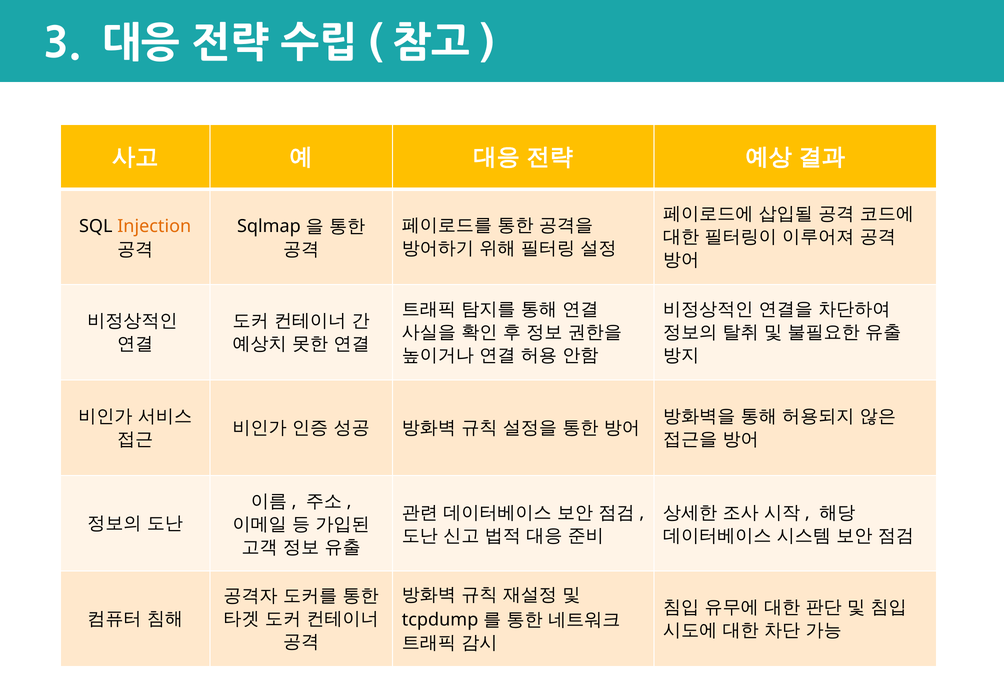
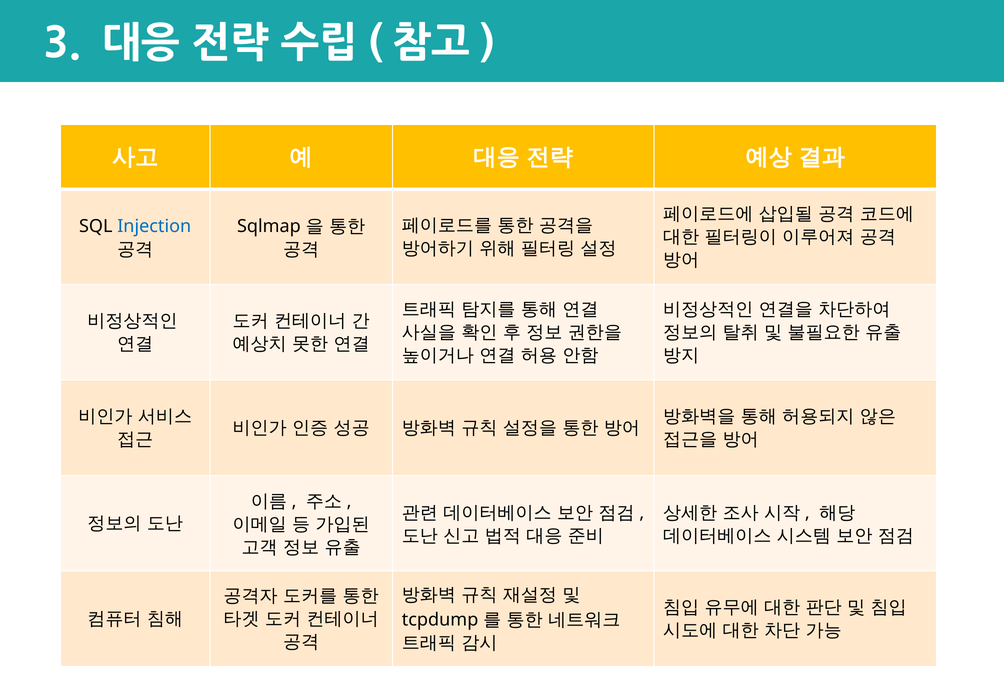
Injection colour: orange -> blue (154, 227)
